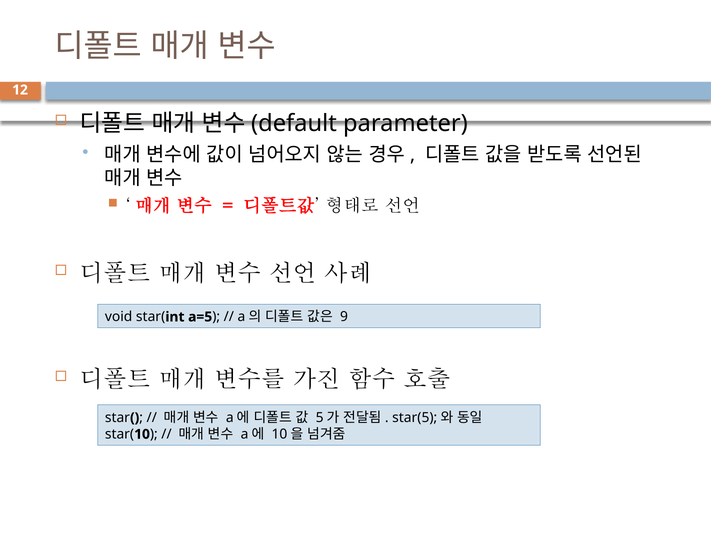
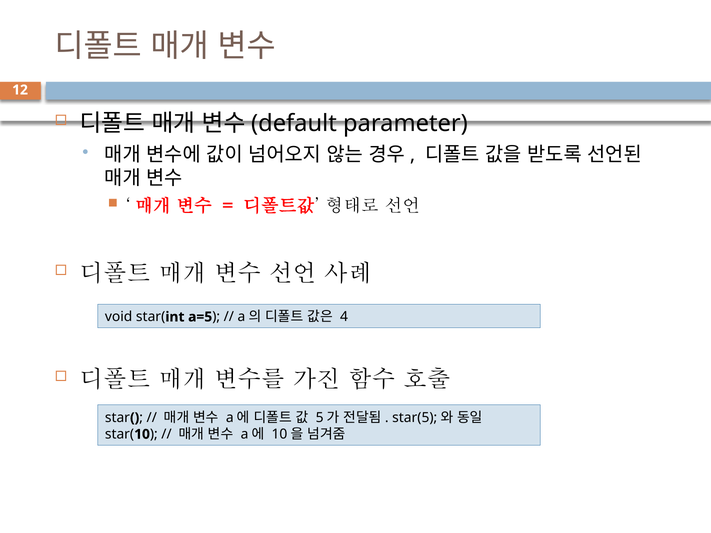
9: 9 -> 4 (344, 317)
